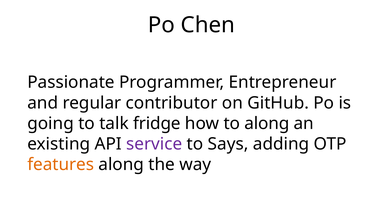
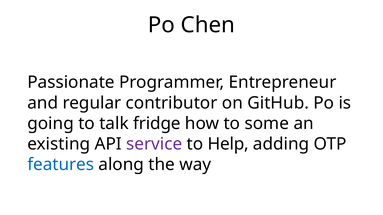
to along: along -> some (267, 124)
Says: Says -> Help (228, 144)
features colour: orange -> blue (61, 165)
